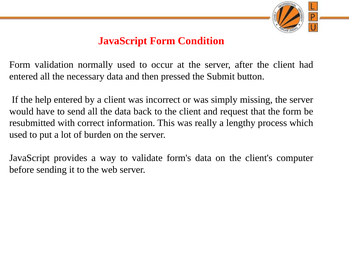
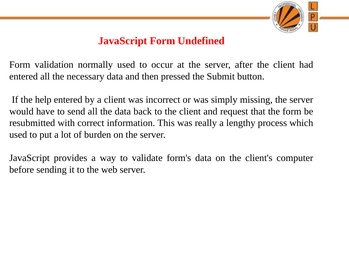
Condition: Condition -> Undefined (201, 41)
